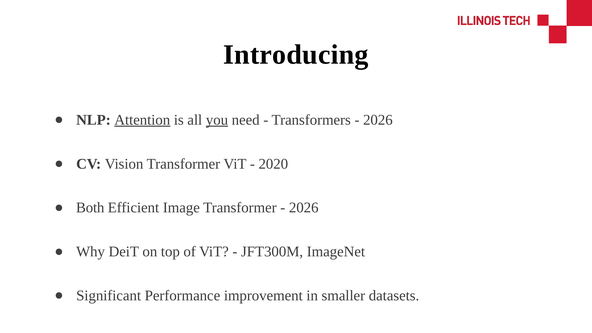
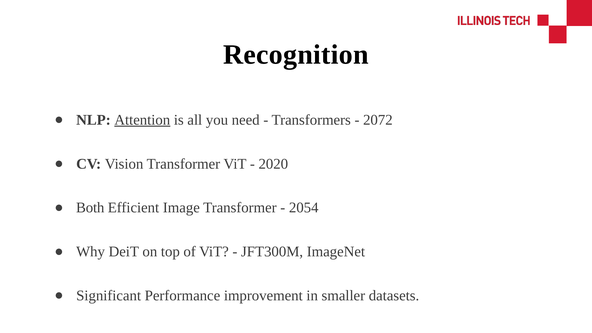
Introducing: Introducing -> Recognition (296, 55)
you underline: present -> none (217, 120)
2026: 2026 -> 2072 (378, 120)
2026: 2026 -> 2054 (304, 208)
